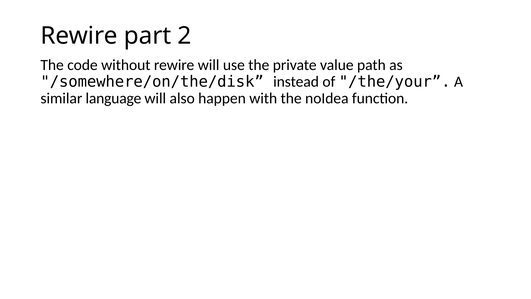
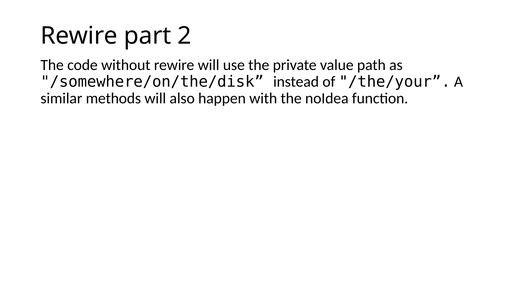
language: language -> methods (113, 98)
